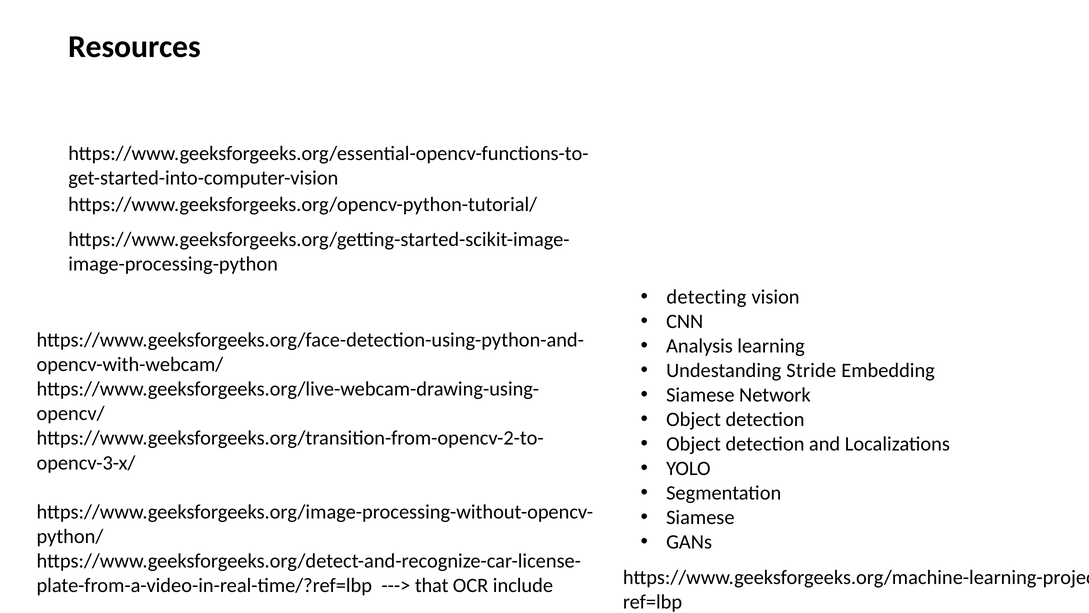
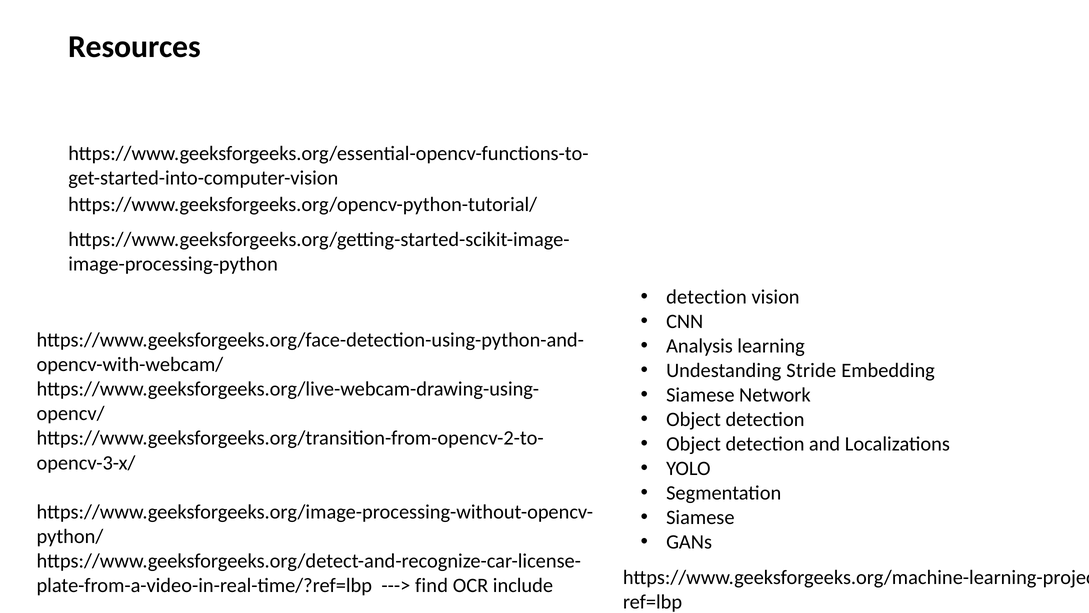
detecting: detecting -> detection (706, 297)
that: that -> find (432, 585)
